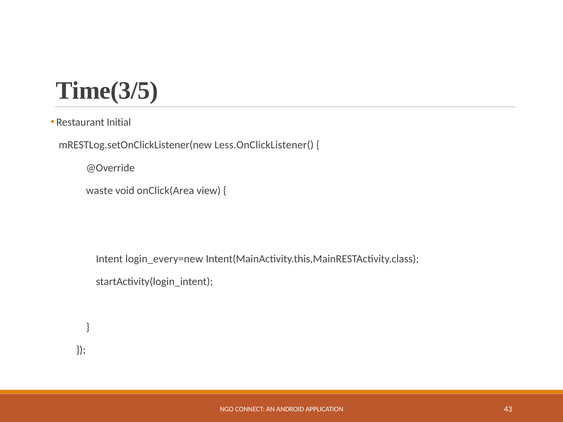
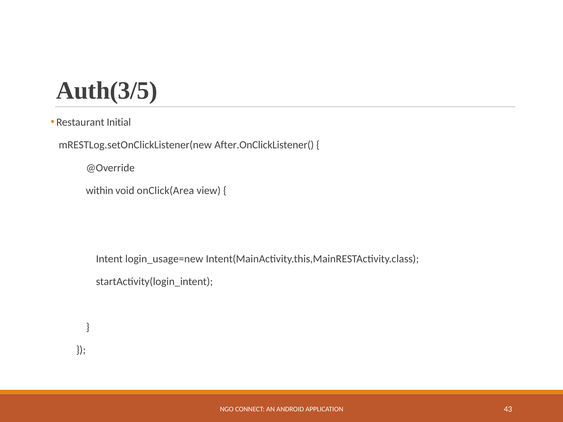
Time(3/5: Time(3/5 -> Auth(3/5 (107, 91)
Less.OnClickListener(: Less.OnClickListener( -> After.OnClickListener( (264, 145)
waste: waste -> within (100, 191)
login_every=new: login_every=new -> login_usage=new (164, 259)
